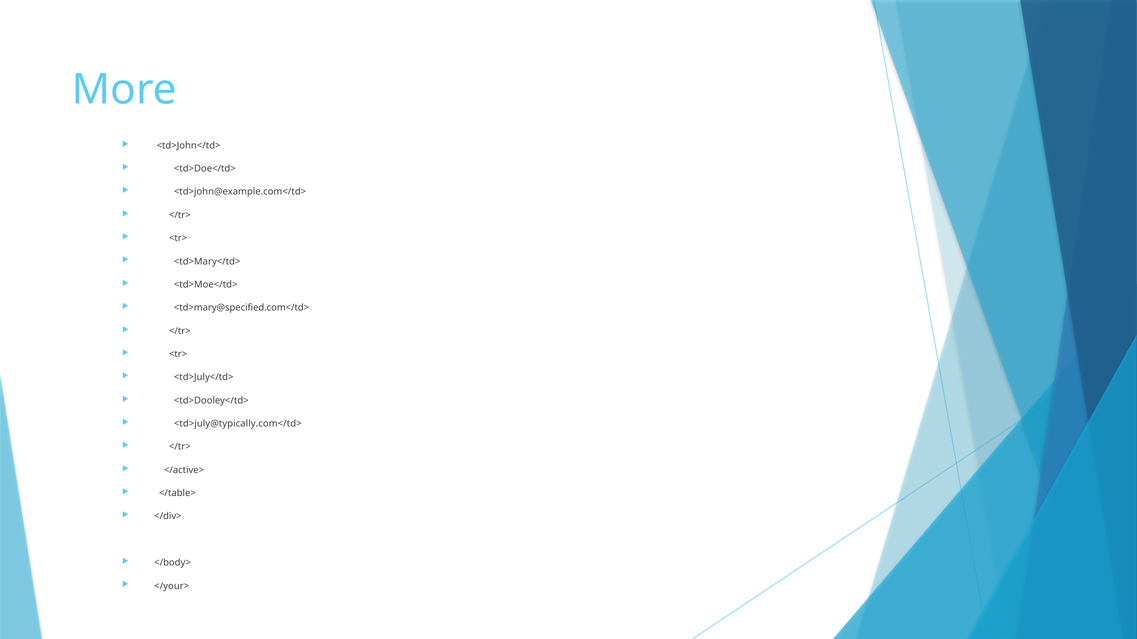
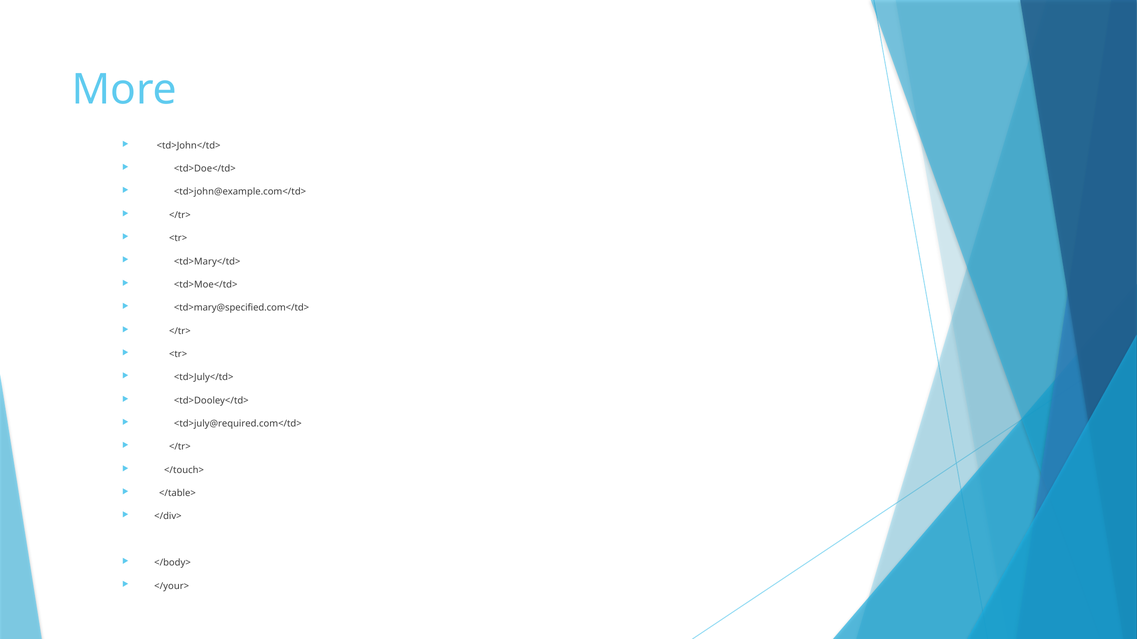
<td>july@typically.com</td>: <td>july@typically.com</td> -> <td>july@required.com</td> (238, 424)
</active>: </active> -> </touch> (184, 470)
